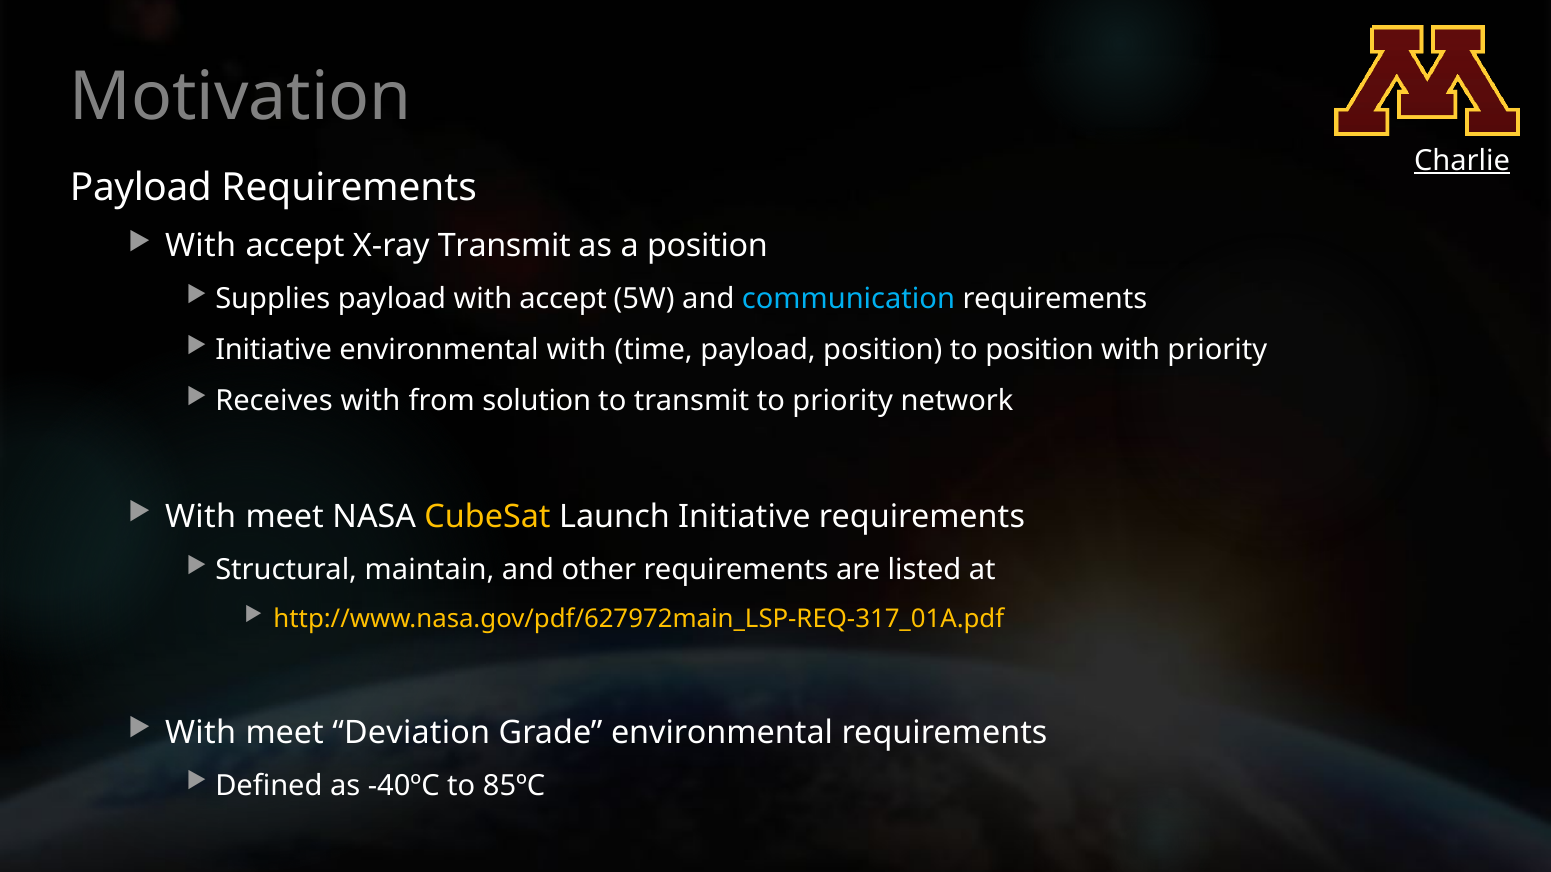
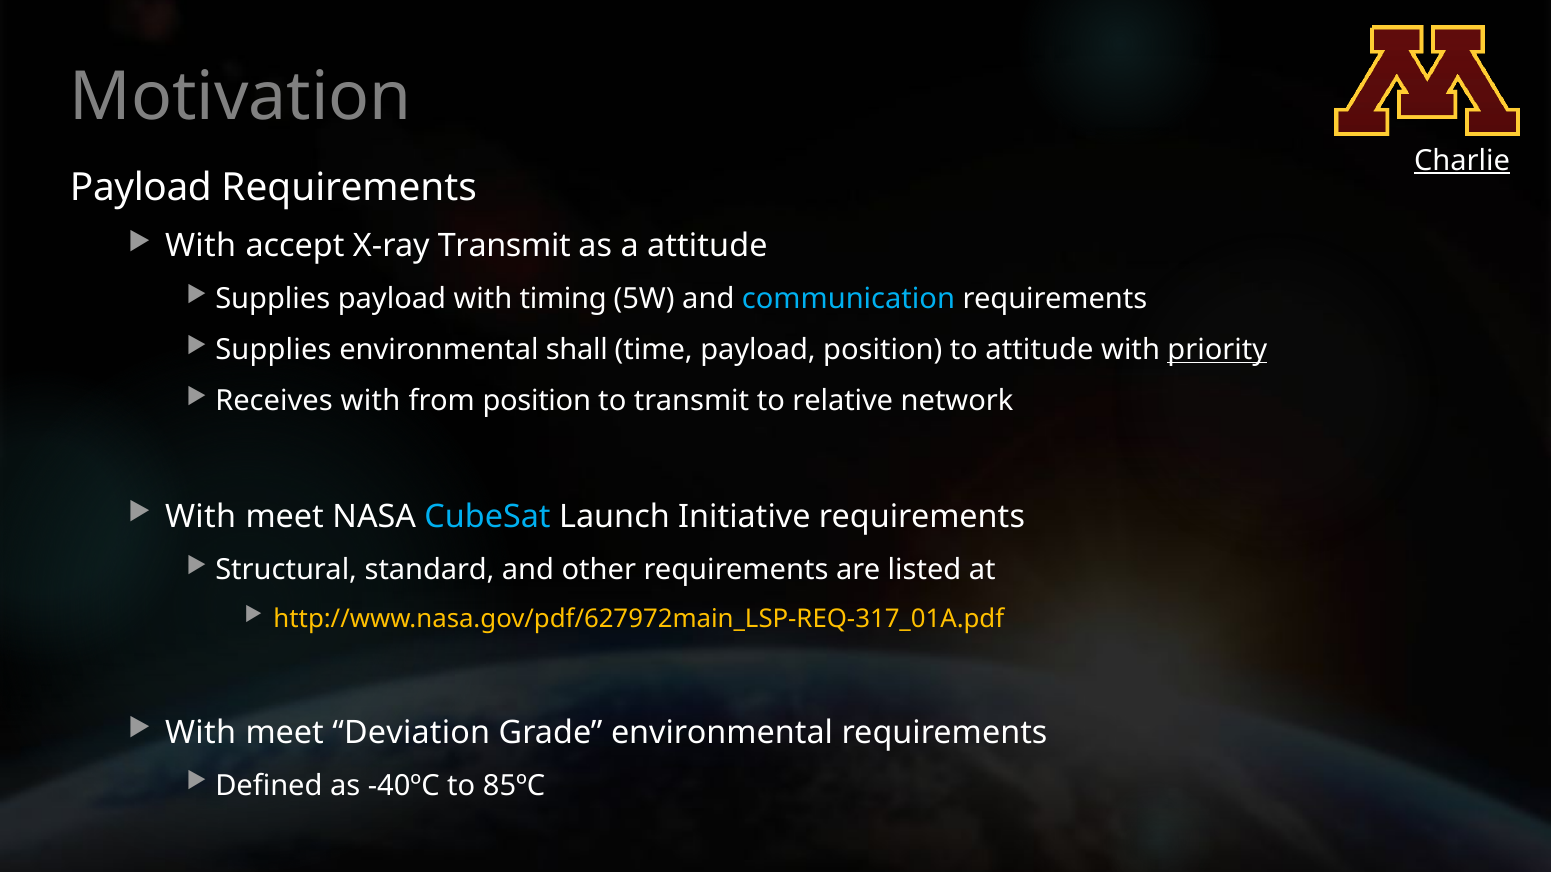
a position: position -> attitude (707, 246)
payload with accept: accept -> timing (563, 299)
Initiative: Initiative -> Supplies (273, 350)
environmental with: with -> shall (577, 350)
to position: position -> attitude (1039, 350)
priority underline: none -> present (1217, 350)
from solution: solution -> position (537, 401)
to priority: priority -> relative (843, 401)
CubeSat colour: yellow -> light blue (488, 517)
maintain: maintain -> standard (430, 570)
